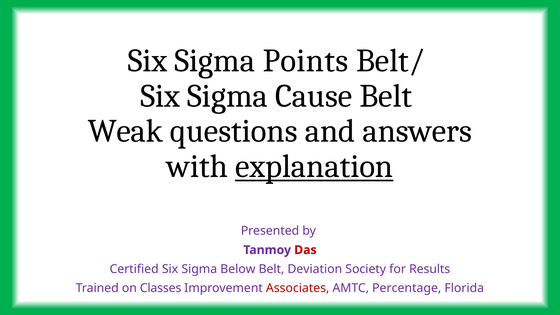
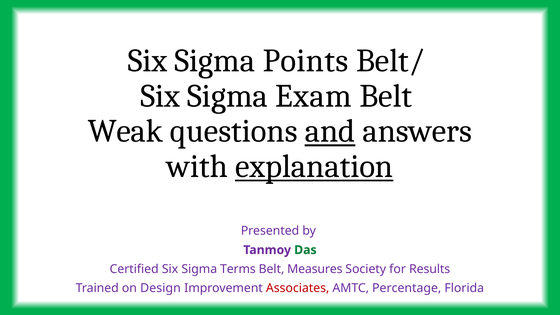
Cause: Cause -> Exam (313, 96)
and underline: none -> present (330, 131)
Das colour: red -> green (305, 250)
Below: Below -> Terms (238, 269)
Deviation: Deviation -> Measures (315, 269)
Classes: Classes -> Design (160, 288)
